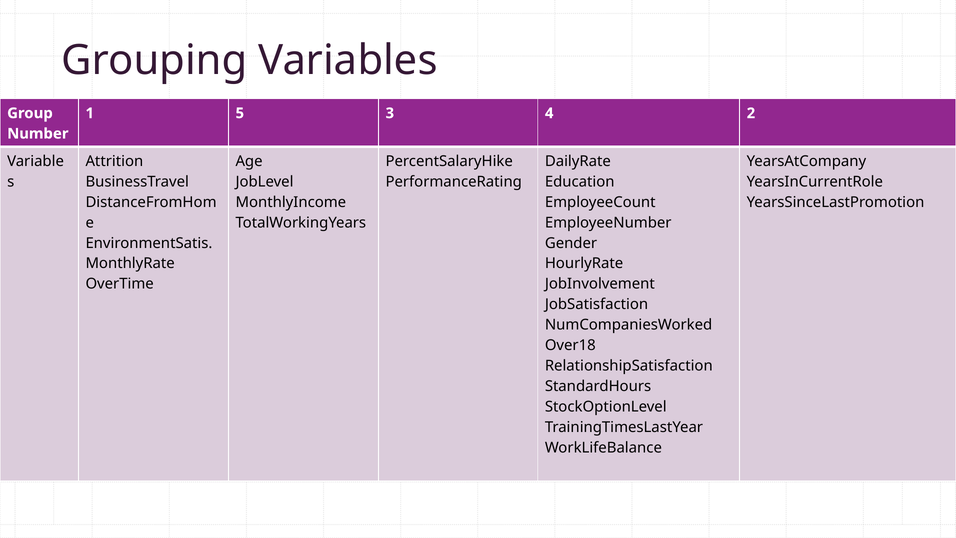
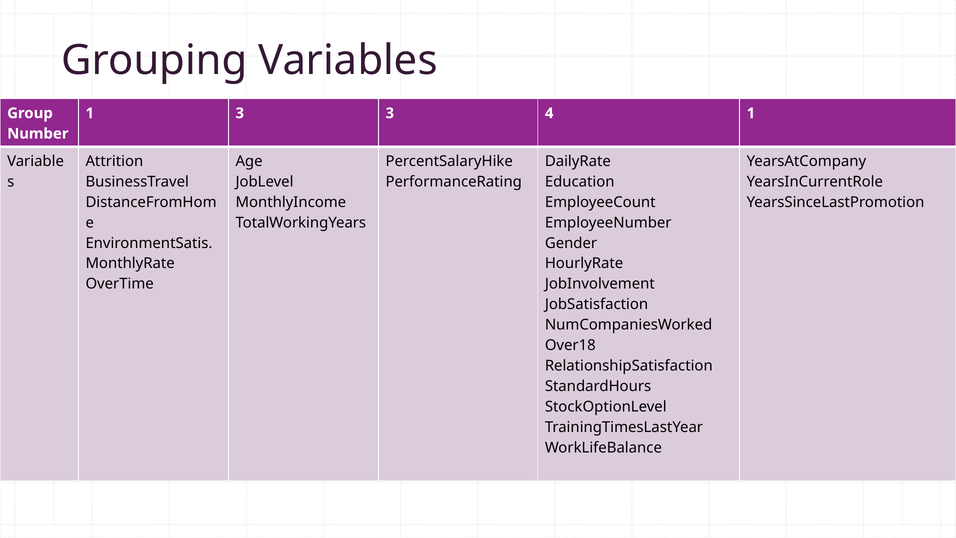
1 5: 5 -> 3 (240, 113)
4 2: 2 -> 1 (751, 113)
